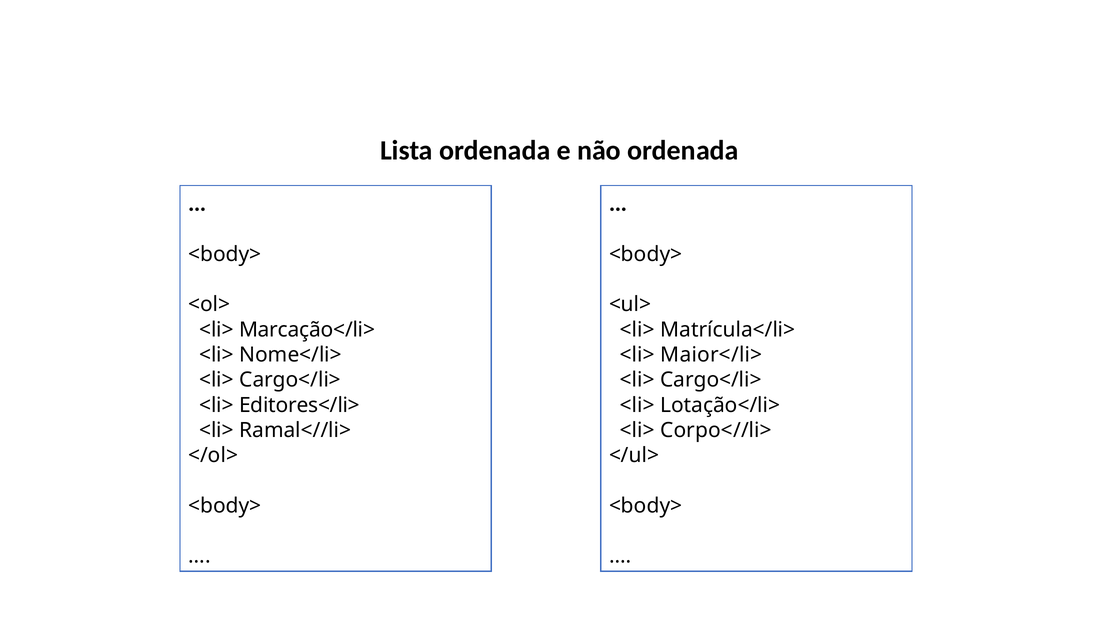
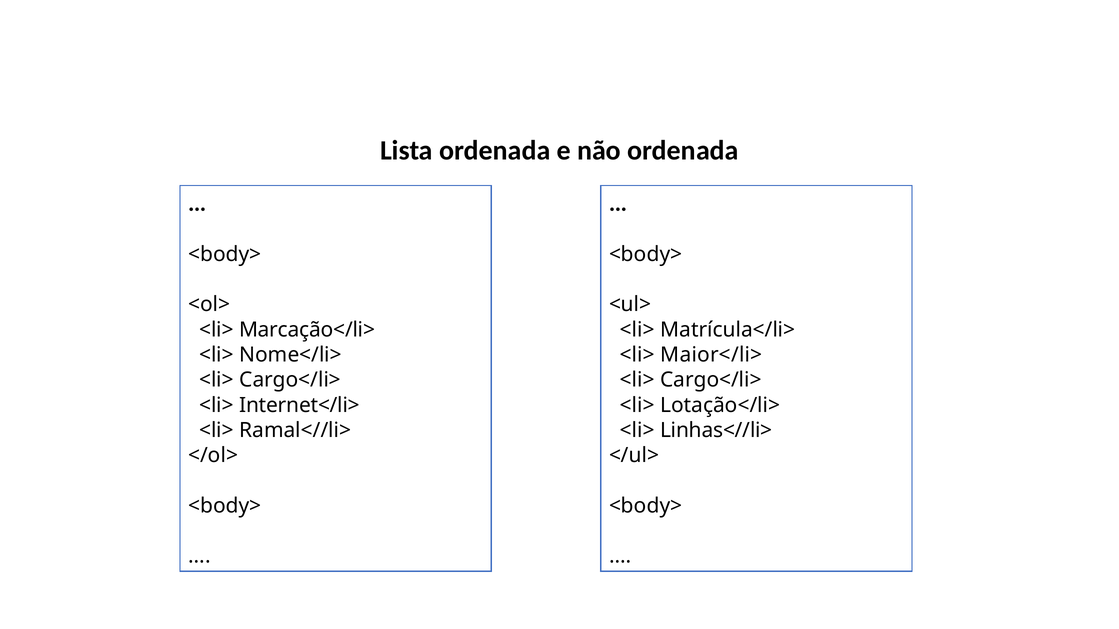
Editores</li>: Editores</li> -> Internet</li> (299, 405)
Corpo<//li>: Corpo<//li> -> Linhas<//li> (716, 431)
